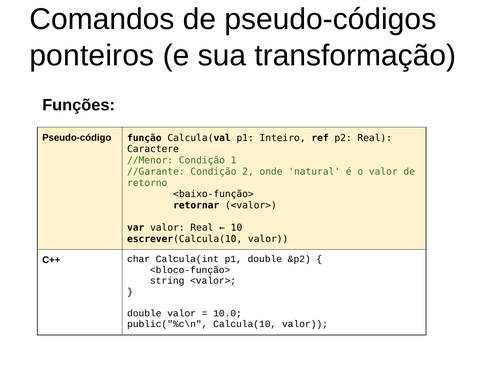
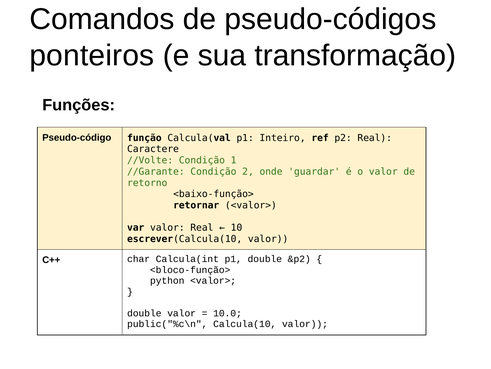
//Menor: //Menor -> //Volte (150, 160)
natural: natural -> guardar (314, 171)
string: string -> python (167, 280)
